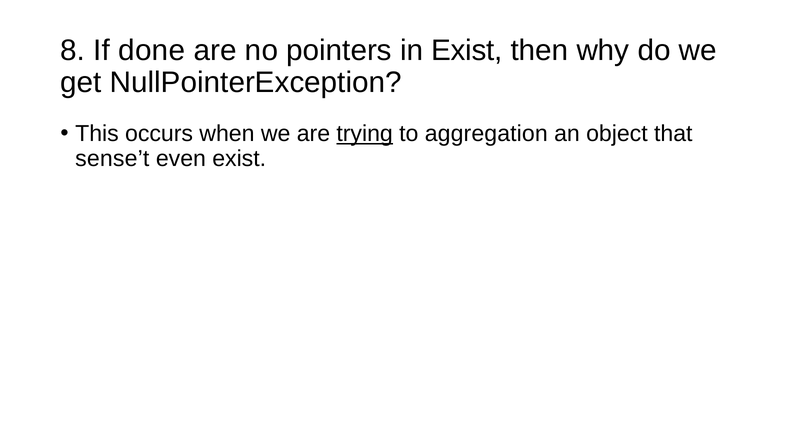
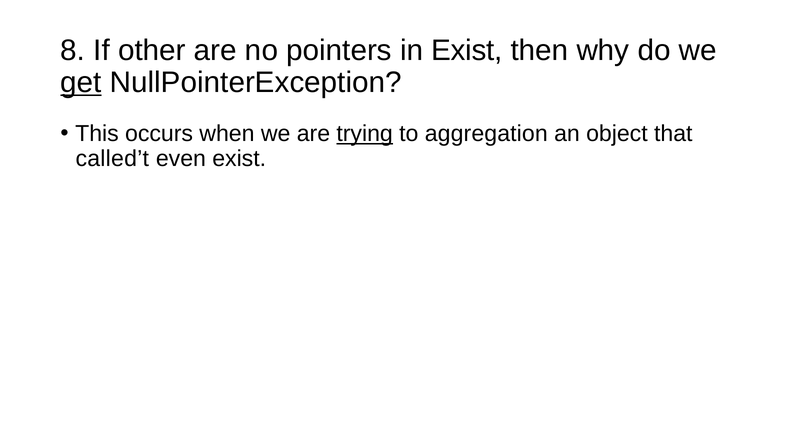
done: done -> other (152, 51)
get underline: none -> present (81, 83)
sense’t: sense’t -> called’t (112, 159)
